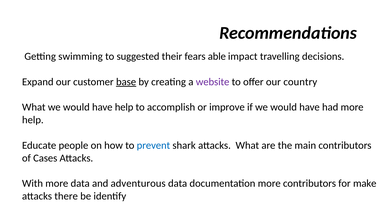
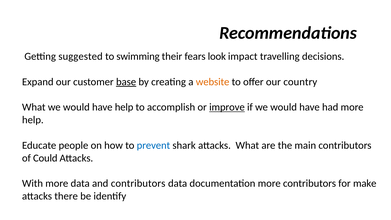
swimming: swimming -> suggested (81, 56)
suggested: suggested -> swimming (138, 56)
able: able -> look (217, 56)
website colour: purple -> orange (213, 82)
improve underline: none -> present (227, 107)
Cases: Cases -> Could (45, 158)
and adventurous: adventurous -> contributors (138, 183)
